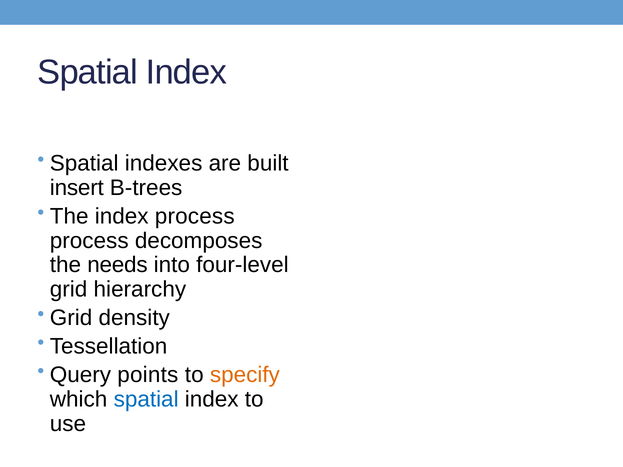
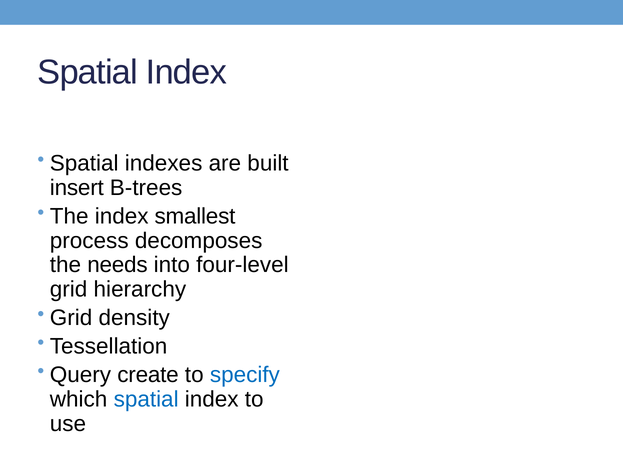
index process: process -> smallest (195, 216)
points: points -> create (148, 375)
specify colour: orange -> blue (245, 375)
